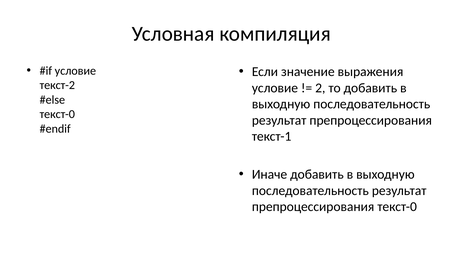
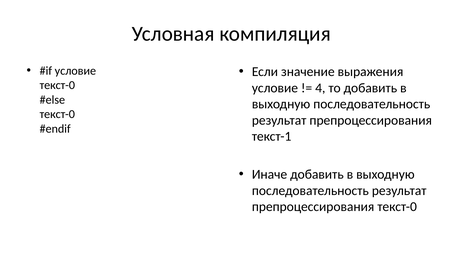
текст-2: текст-2 -> текст-0 (57, 85)
2: 2 -> 4 (320, 88)
